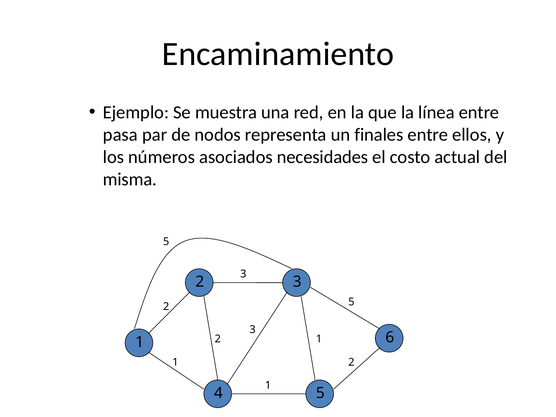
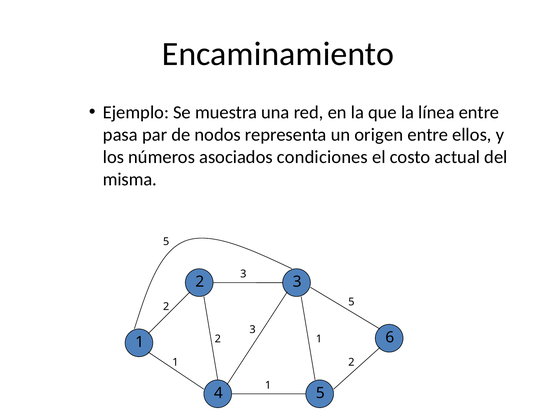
finales: finales -> origen (379, 135)
necesidades: necesidades -> condiciones (322, 157)
